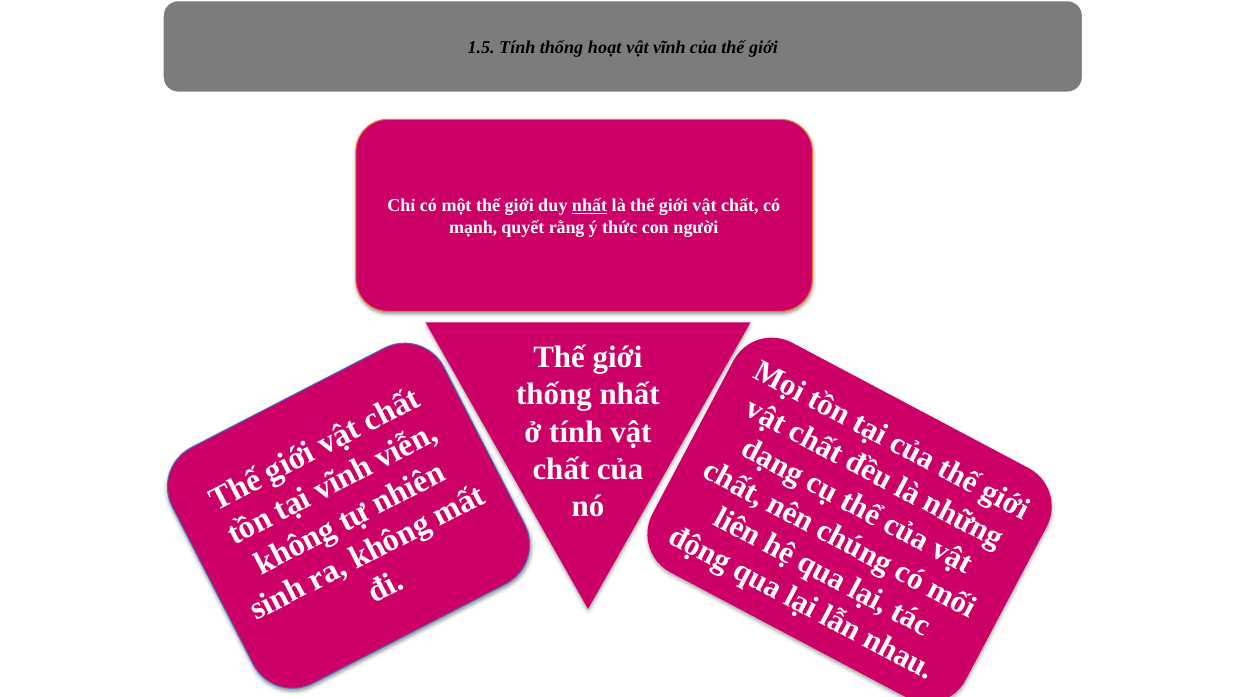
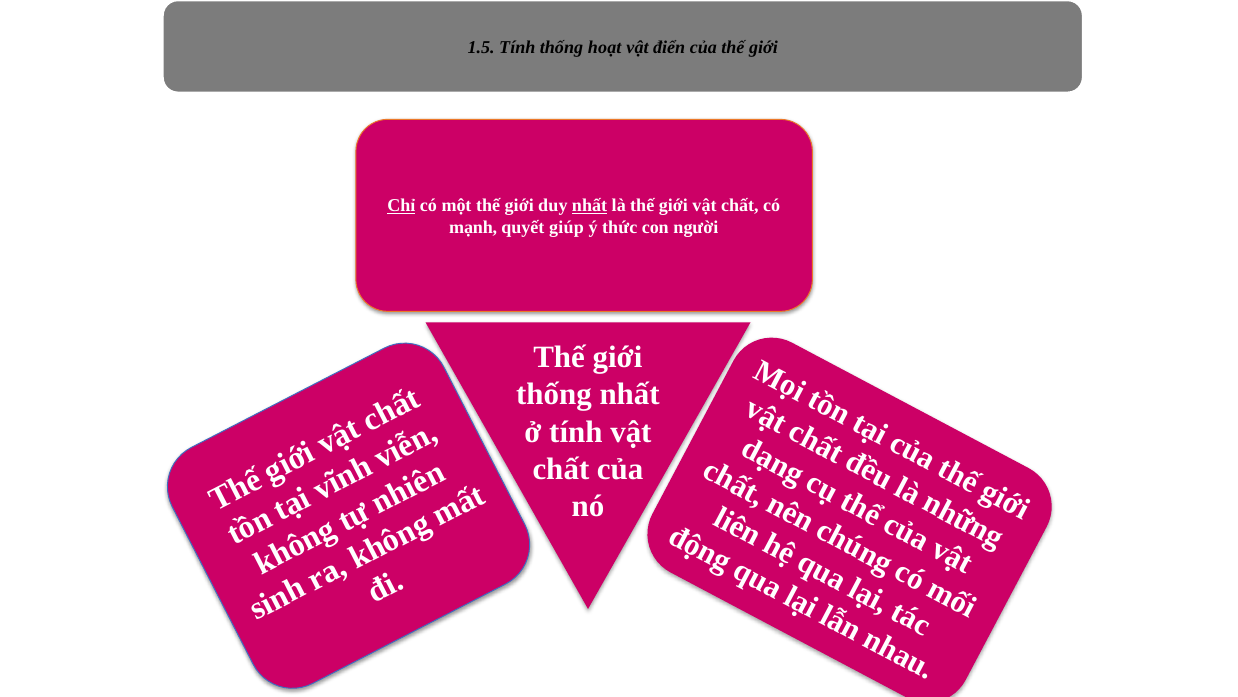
vĩnh: vĩnh -> điển (669, 47)
Chỉ underline: none -> present (401, 206)
rằng: rằng -> giúp (566, 227)
